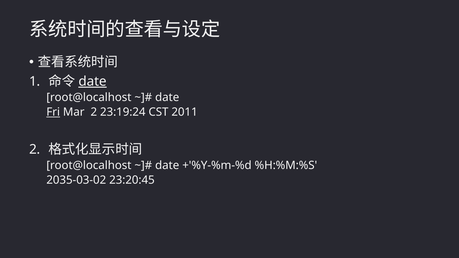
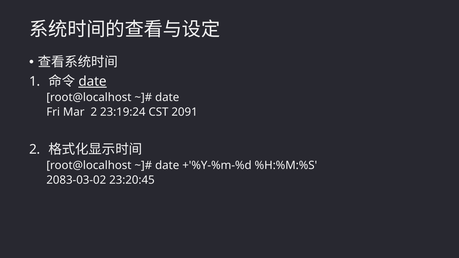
Fri underline: present -> none (53, 112)
2011: 2011 -> 2091 (185, 112)
2035-03-02: 2035-03-02 -> 2083-03-02 (76, 180)
